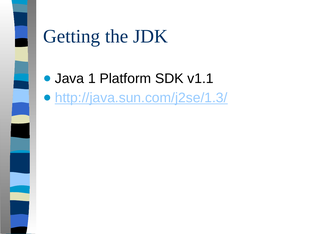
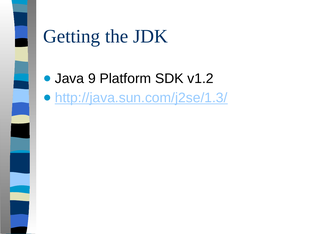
1: 1 -> 9 (92, 78)
v1.1: v1.1 -> v1.2 (201, 78)
